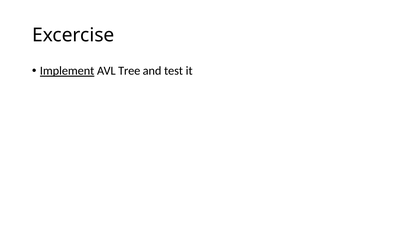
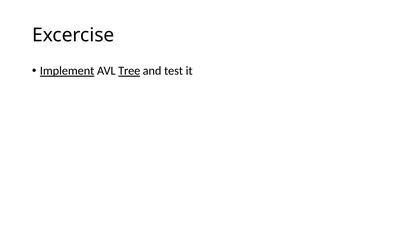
Tree underline: none -> present (129, 71)
